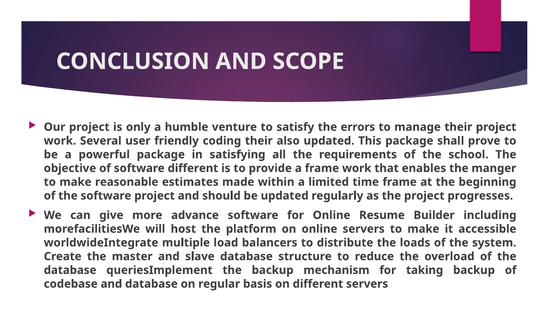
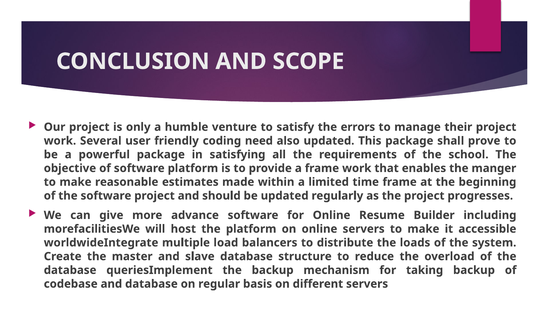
coding their: their -> need (259, 141)
software different: different -> platform (193, 168)
